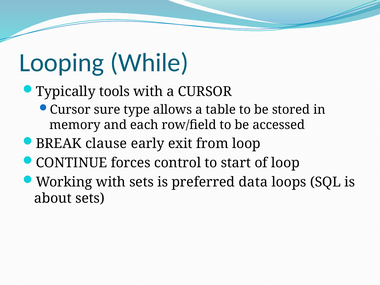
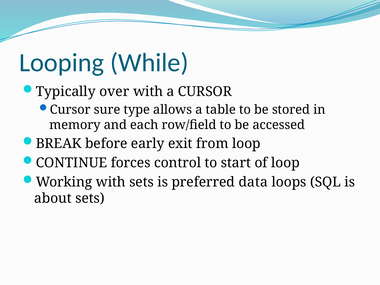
tools: tools -> over (114, 91)
clause: clause -> before (106, 144)
